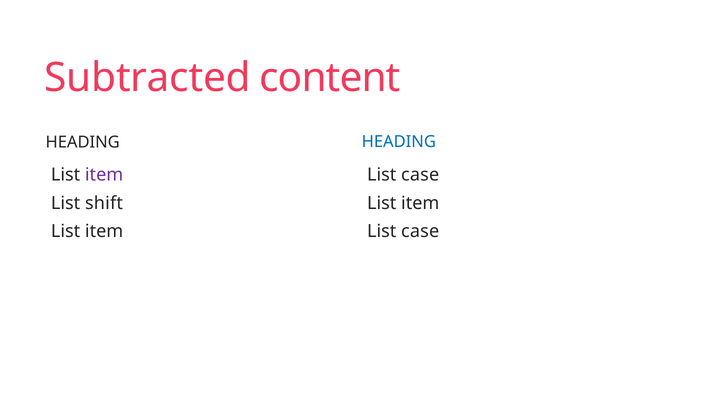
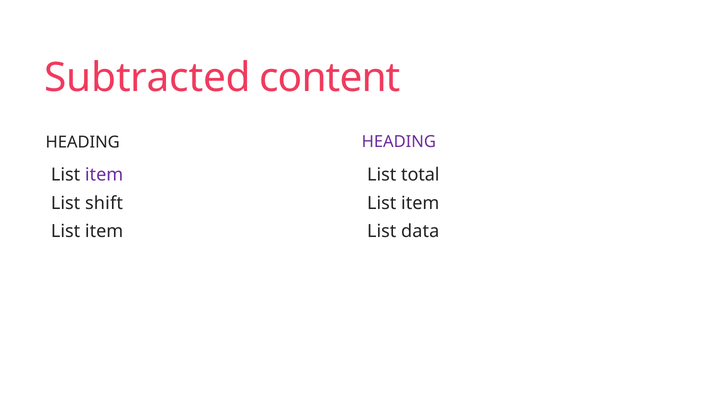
HEADING colour: blue -> purple (399, 142)
case: case -> total (420, 175)
case: case -> data (420, 231)
